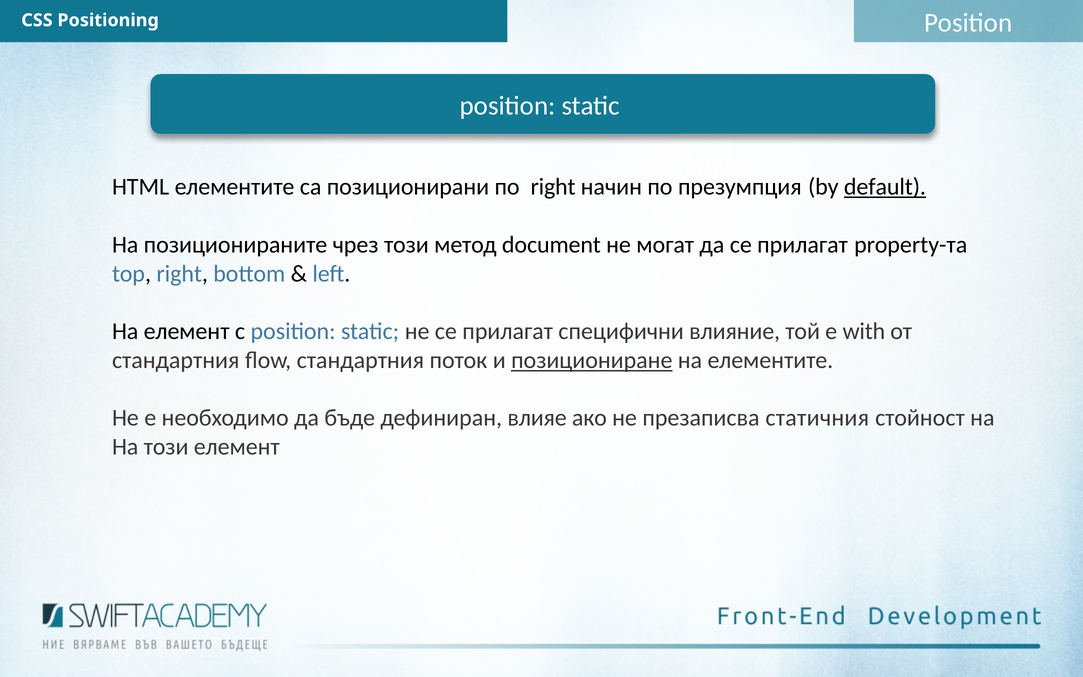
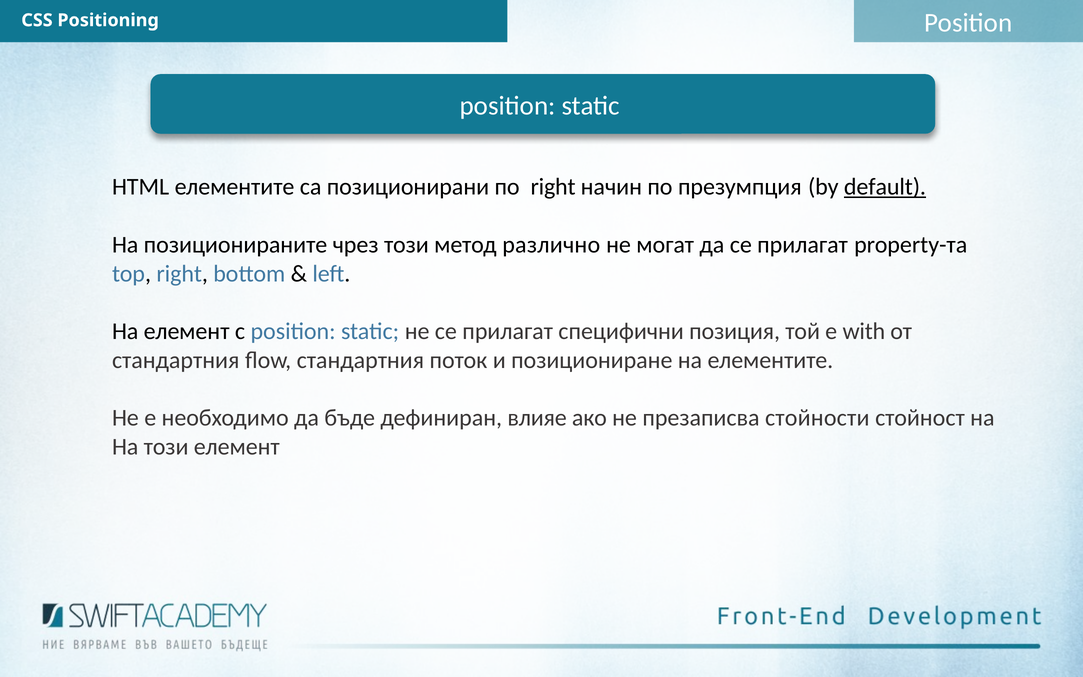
document: document -> различно (551, 245)
влияние: влияние -> позиция (735, 331)
позициониране underline: present -> none (592, 360)
статичния: статичния -> стойности (817, 418)
